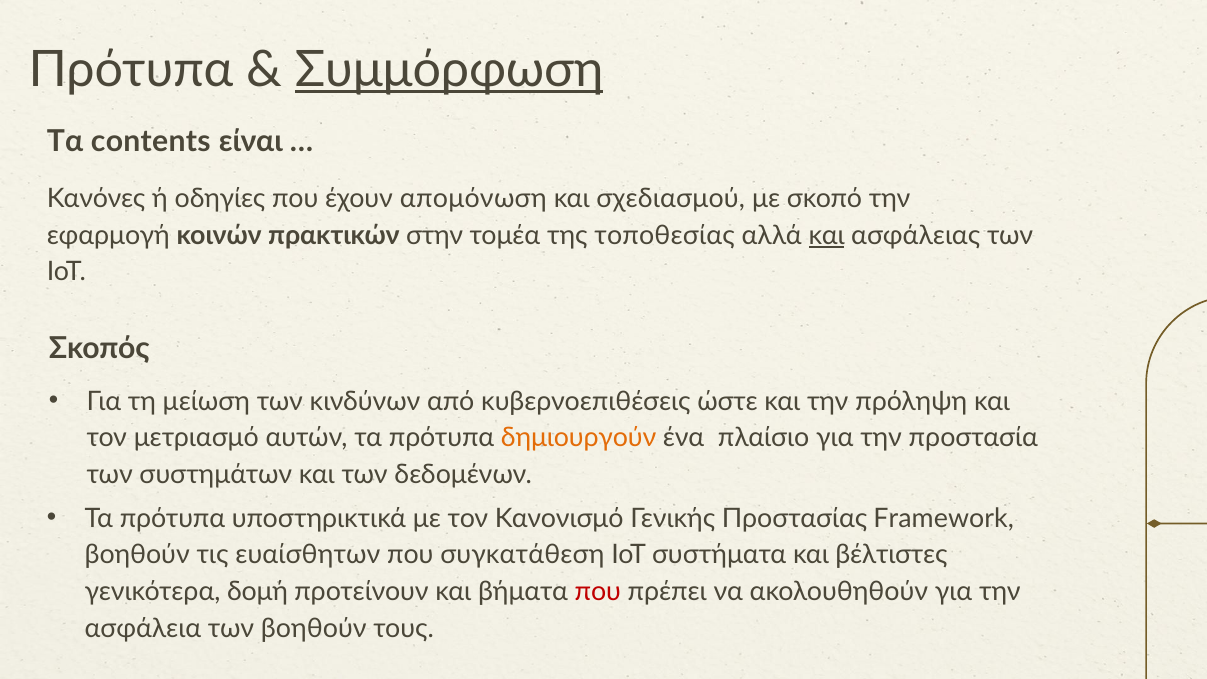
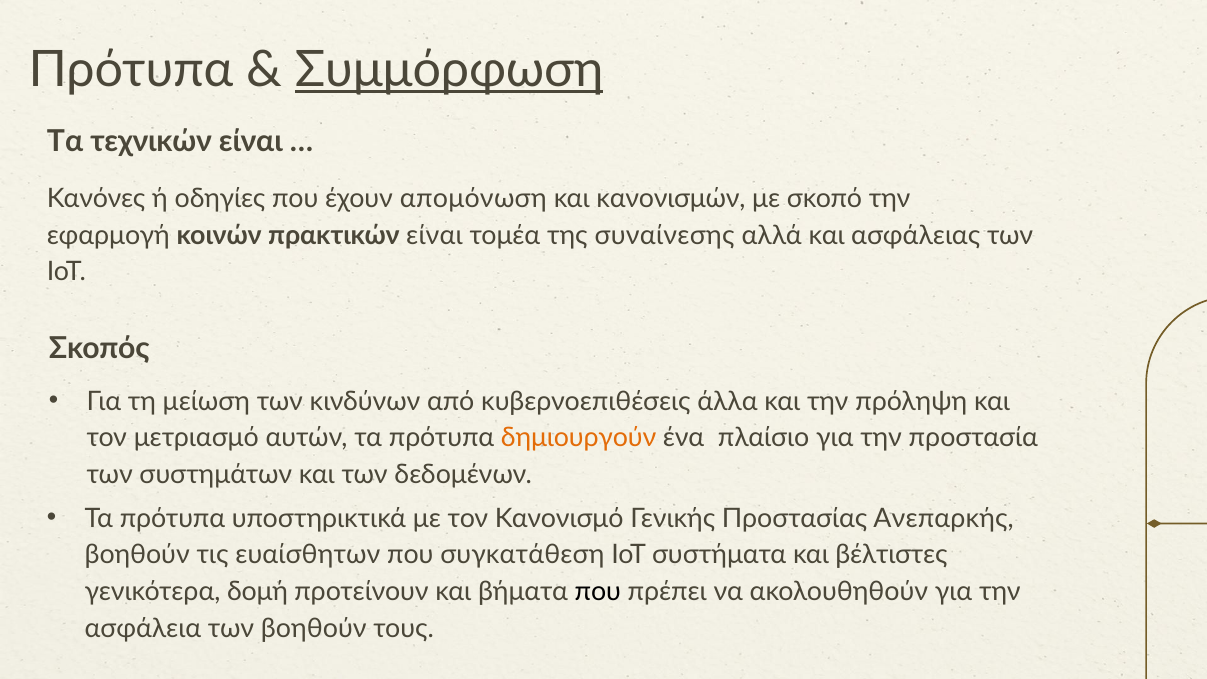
contents: contents -> τεχνικών (151, 142)
σχεδιασμού: σχεδιασμού -> κανονισμών (671, 199)
πρακτικών στην: στην -> είναι (434, 235)
τοποθεσίας: τοποθεσίας -> συναίνεσης (665, 235)
και underline: present -> none (827, 235)
ώστε: ώστε -> άλλα (728, 401)
Framework: Framework -> Ανεπαρκής (944, 518)
που colour: red -> black (598, 592)
